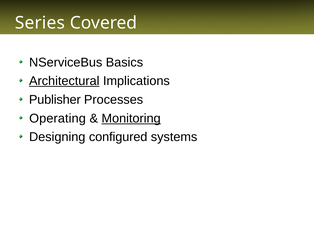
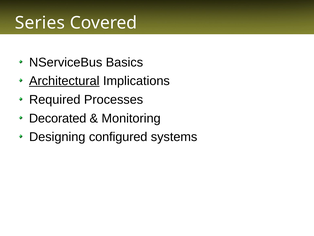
Publisher: Publisher -> Required (55, 99)
Operating: Operating -> Decorated (58, 118)
Monitoring underline: present -> none (131, 118)
